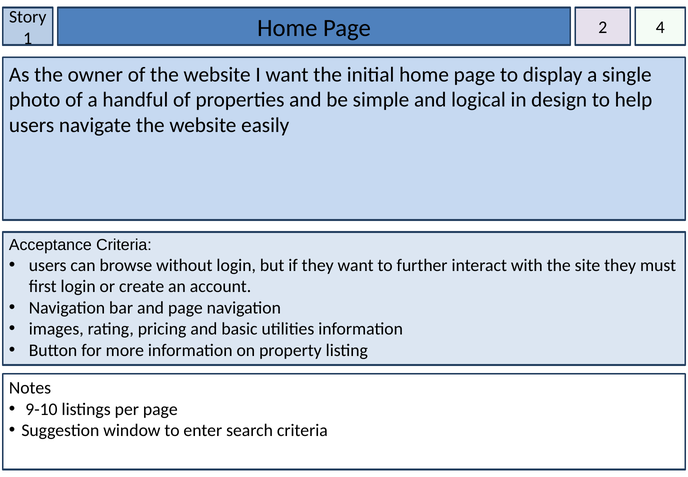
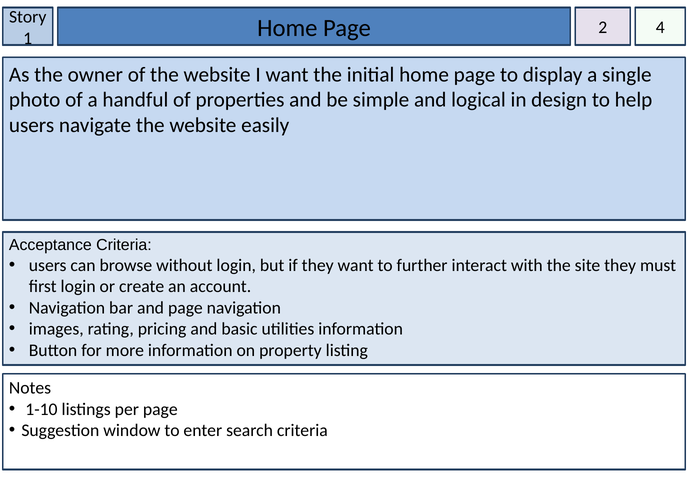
9-10: 9-10 -> 1-10 (41, 409)
